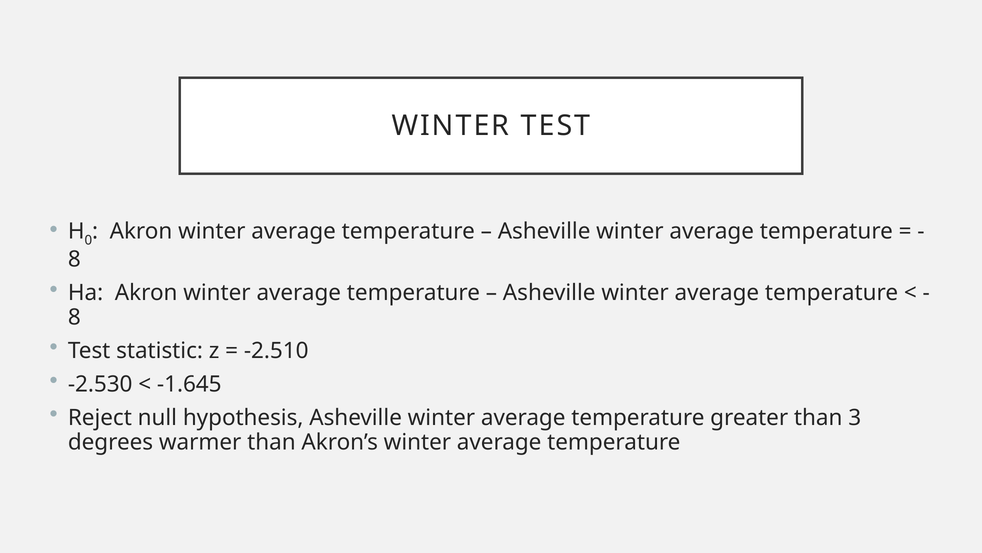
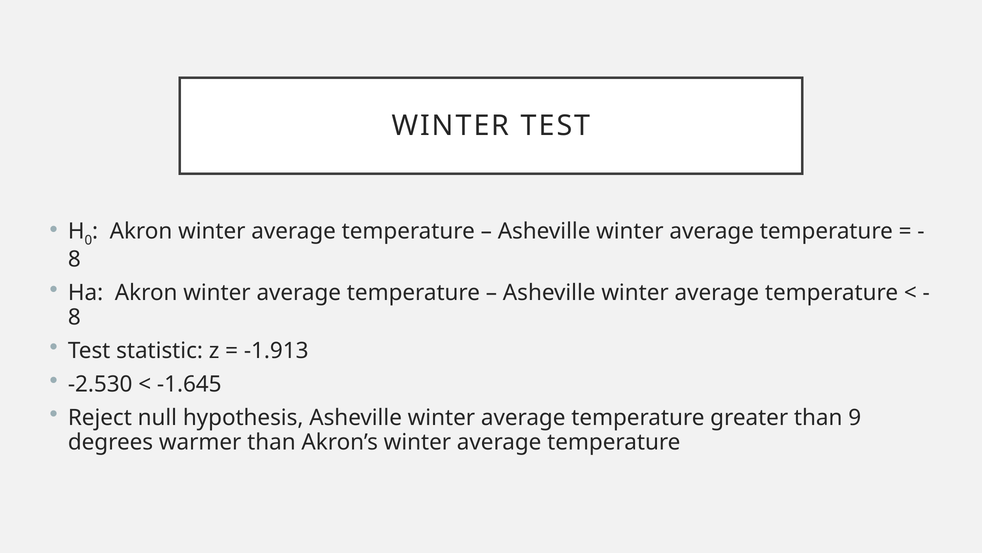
-2.510: -2.510 -> -1.913 (276, 350)
3: 3 -> 9 (855, 417)
